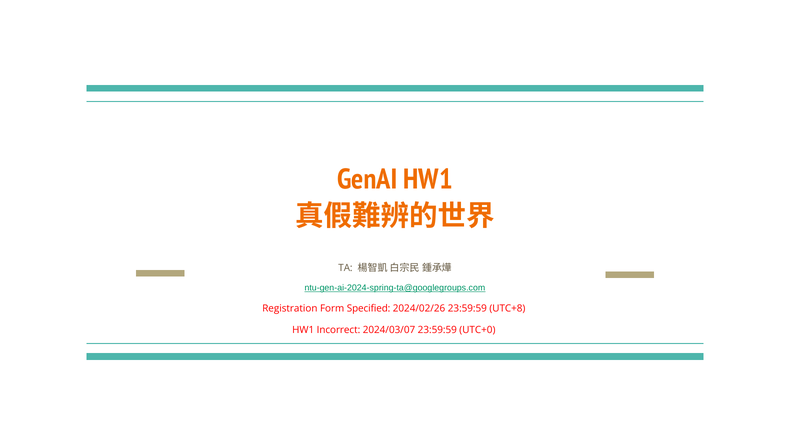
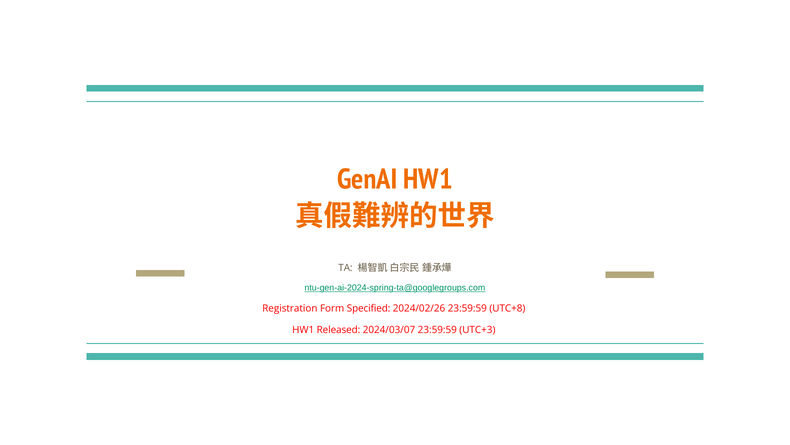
Incorrect: Incorrect -> Released (338, 329)
UTC+0: UTC+0 -> UTC+3 (477, 329)
